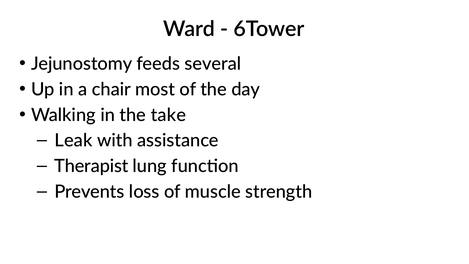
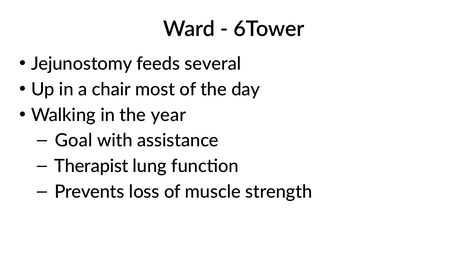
take: take -> year (168, 115)
Leak: Leak -> Goal (74, 140)
